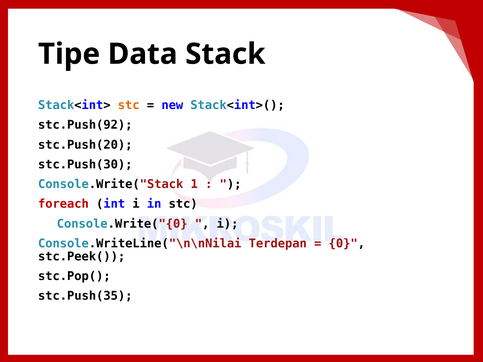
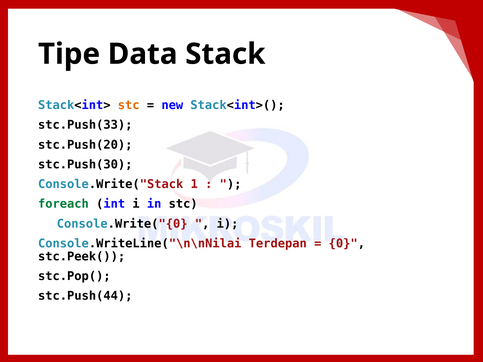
stc.Push(92: stc.Push(92 -> stc.Push(33 (85, 125)
foreach colour: red -> green (63, 204)
stc.Push(35: stc.Push(35 -> stc.Push(44 (85, 296)
